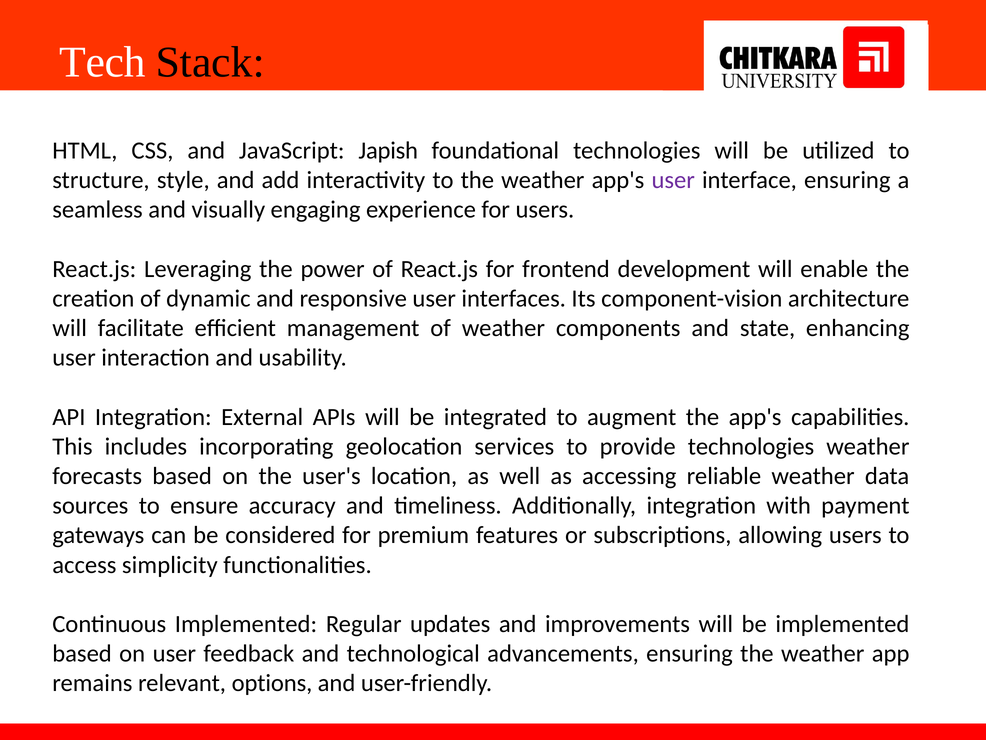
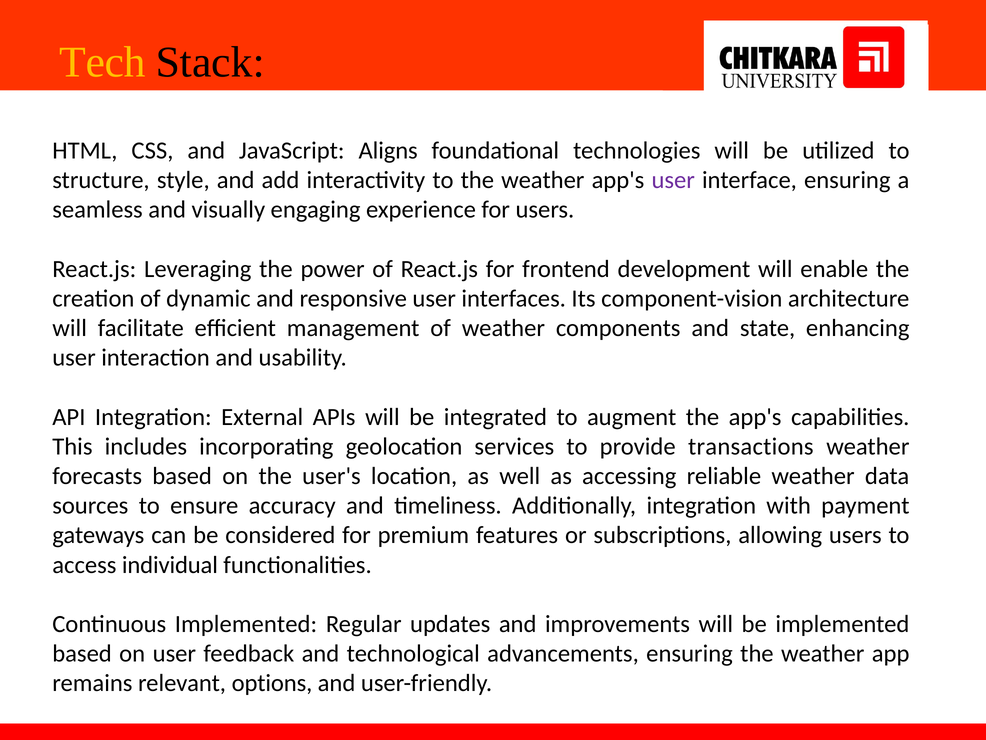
Tech colour: white -> yellow (103, 62)
Japish: Japish -> Aligns (388, 150)
provide technologies: technologies -> transactions (751, 446)
simplicity: simplicity -> individual (170, 564)
